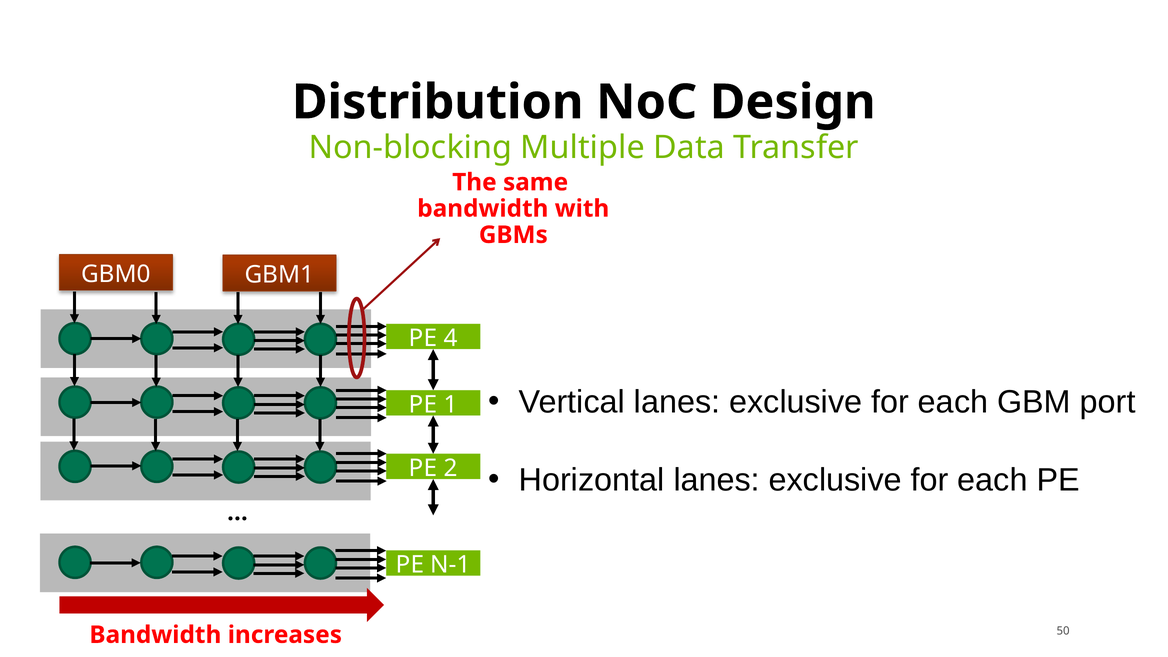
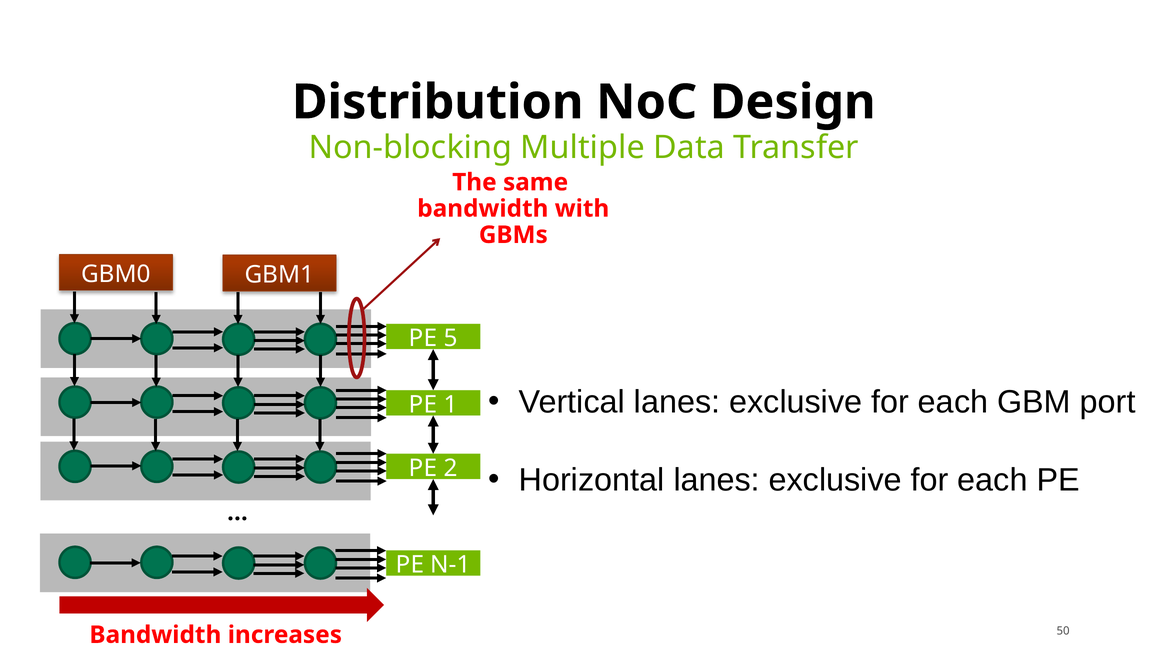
4: 4 -> 5 (451, 338)
